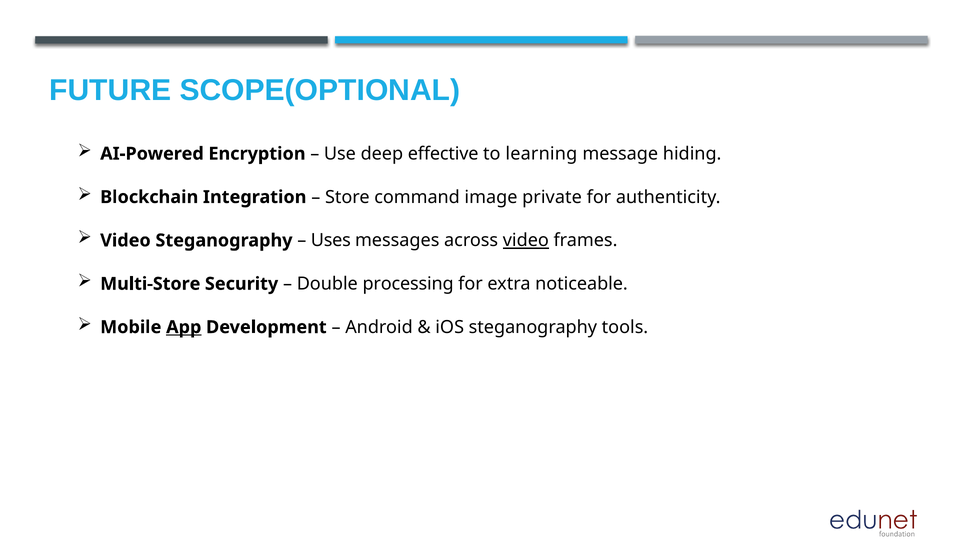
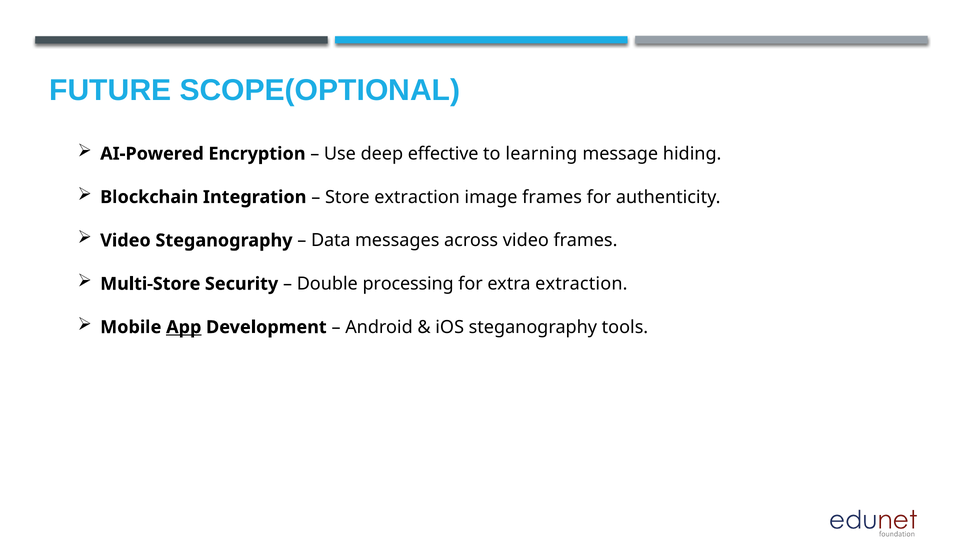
Store command: command -> extraction (417, 197)
image private: private -> frames (552, 197)
Uses: Uses -> Data (331, 240)
video underline: present -> none (526, 240)
extra noticeable: noticeable -> extraction (581, 284)
